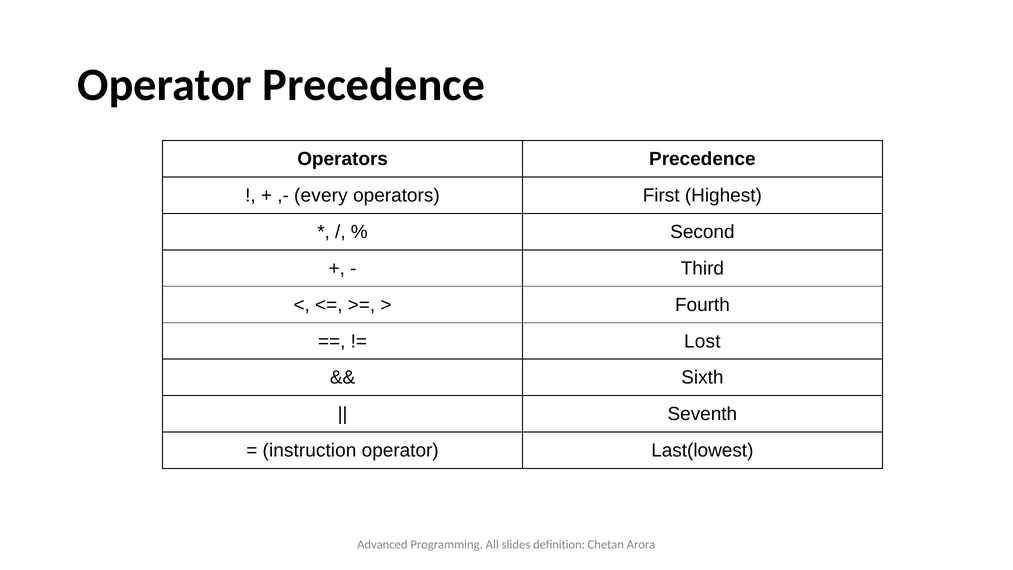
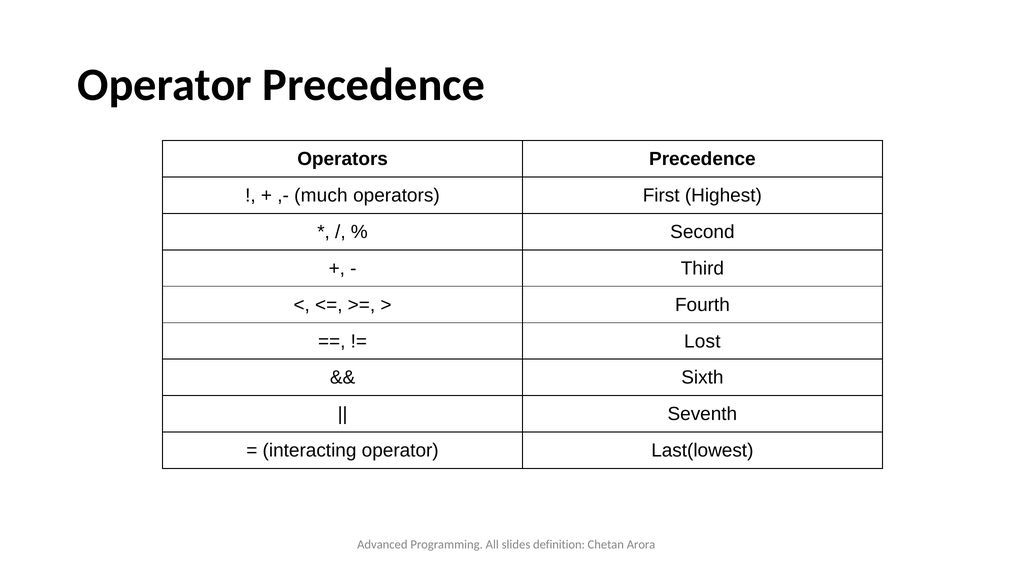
every: every -> much (321, 195)
instruction: instruction -> interacting (310, 450)
